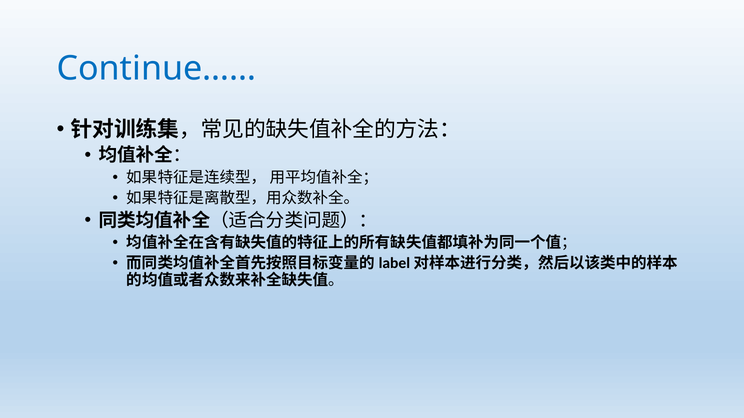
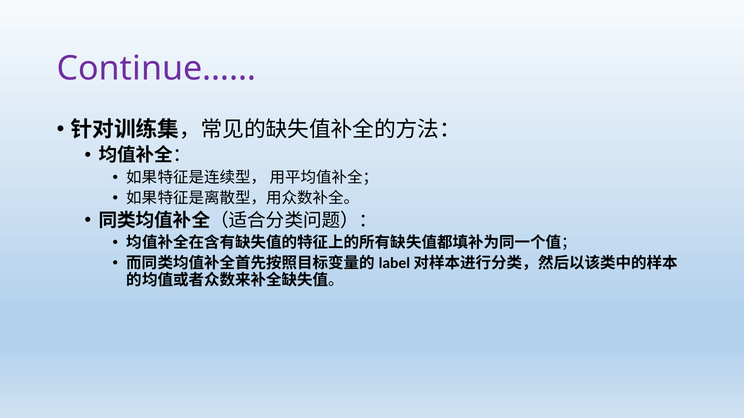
Continue…… colour: blue -> purple (157, 69)
